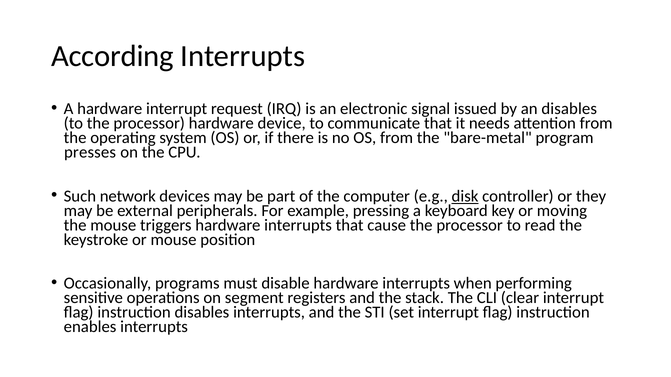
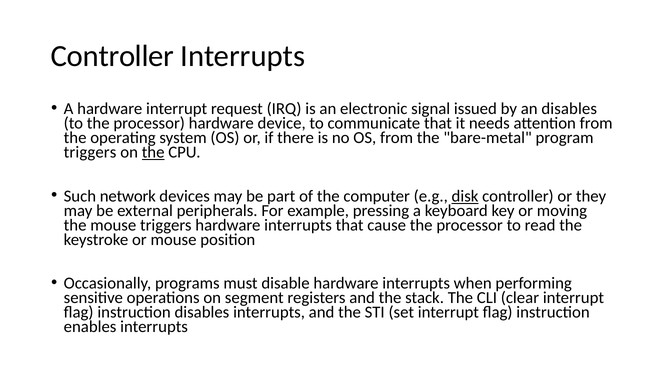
According: According -> Controller (112, 56)
presses: presses -> triggers (90, 153)
the underline: none -> present (153, 153)
